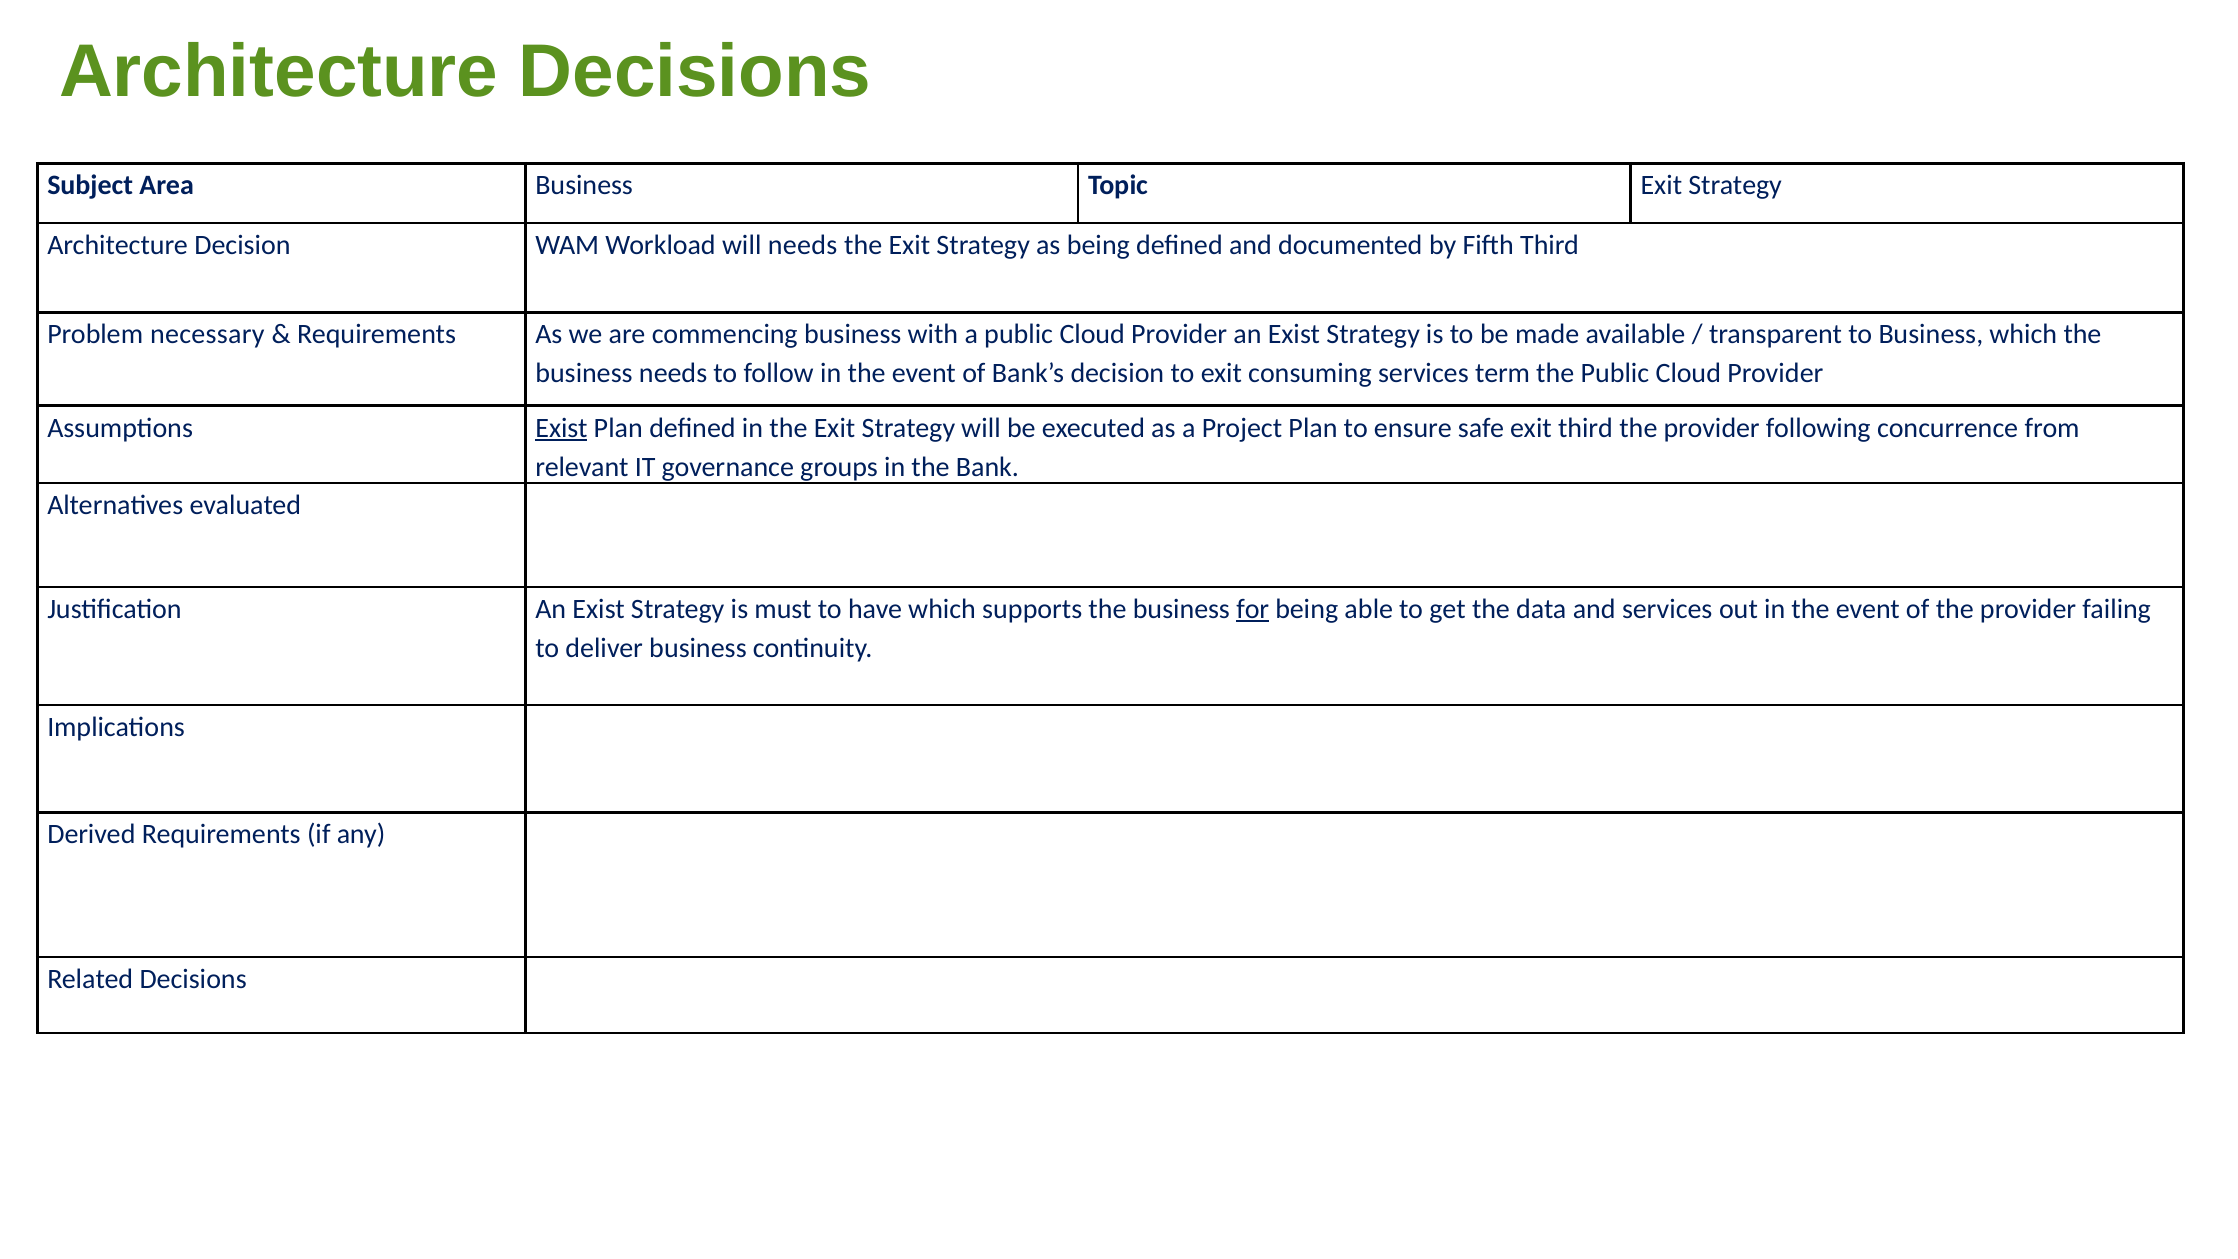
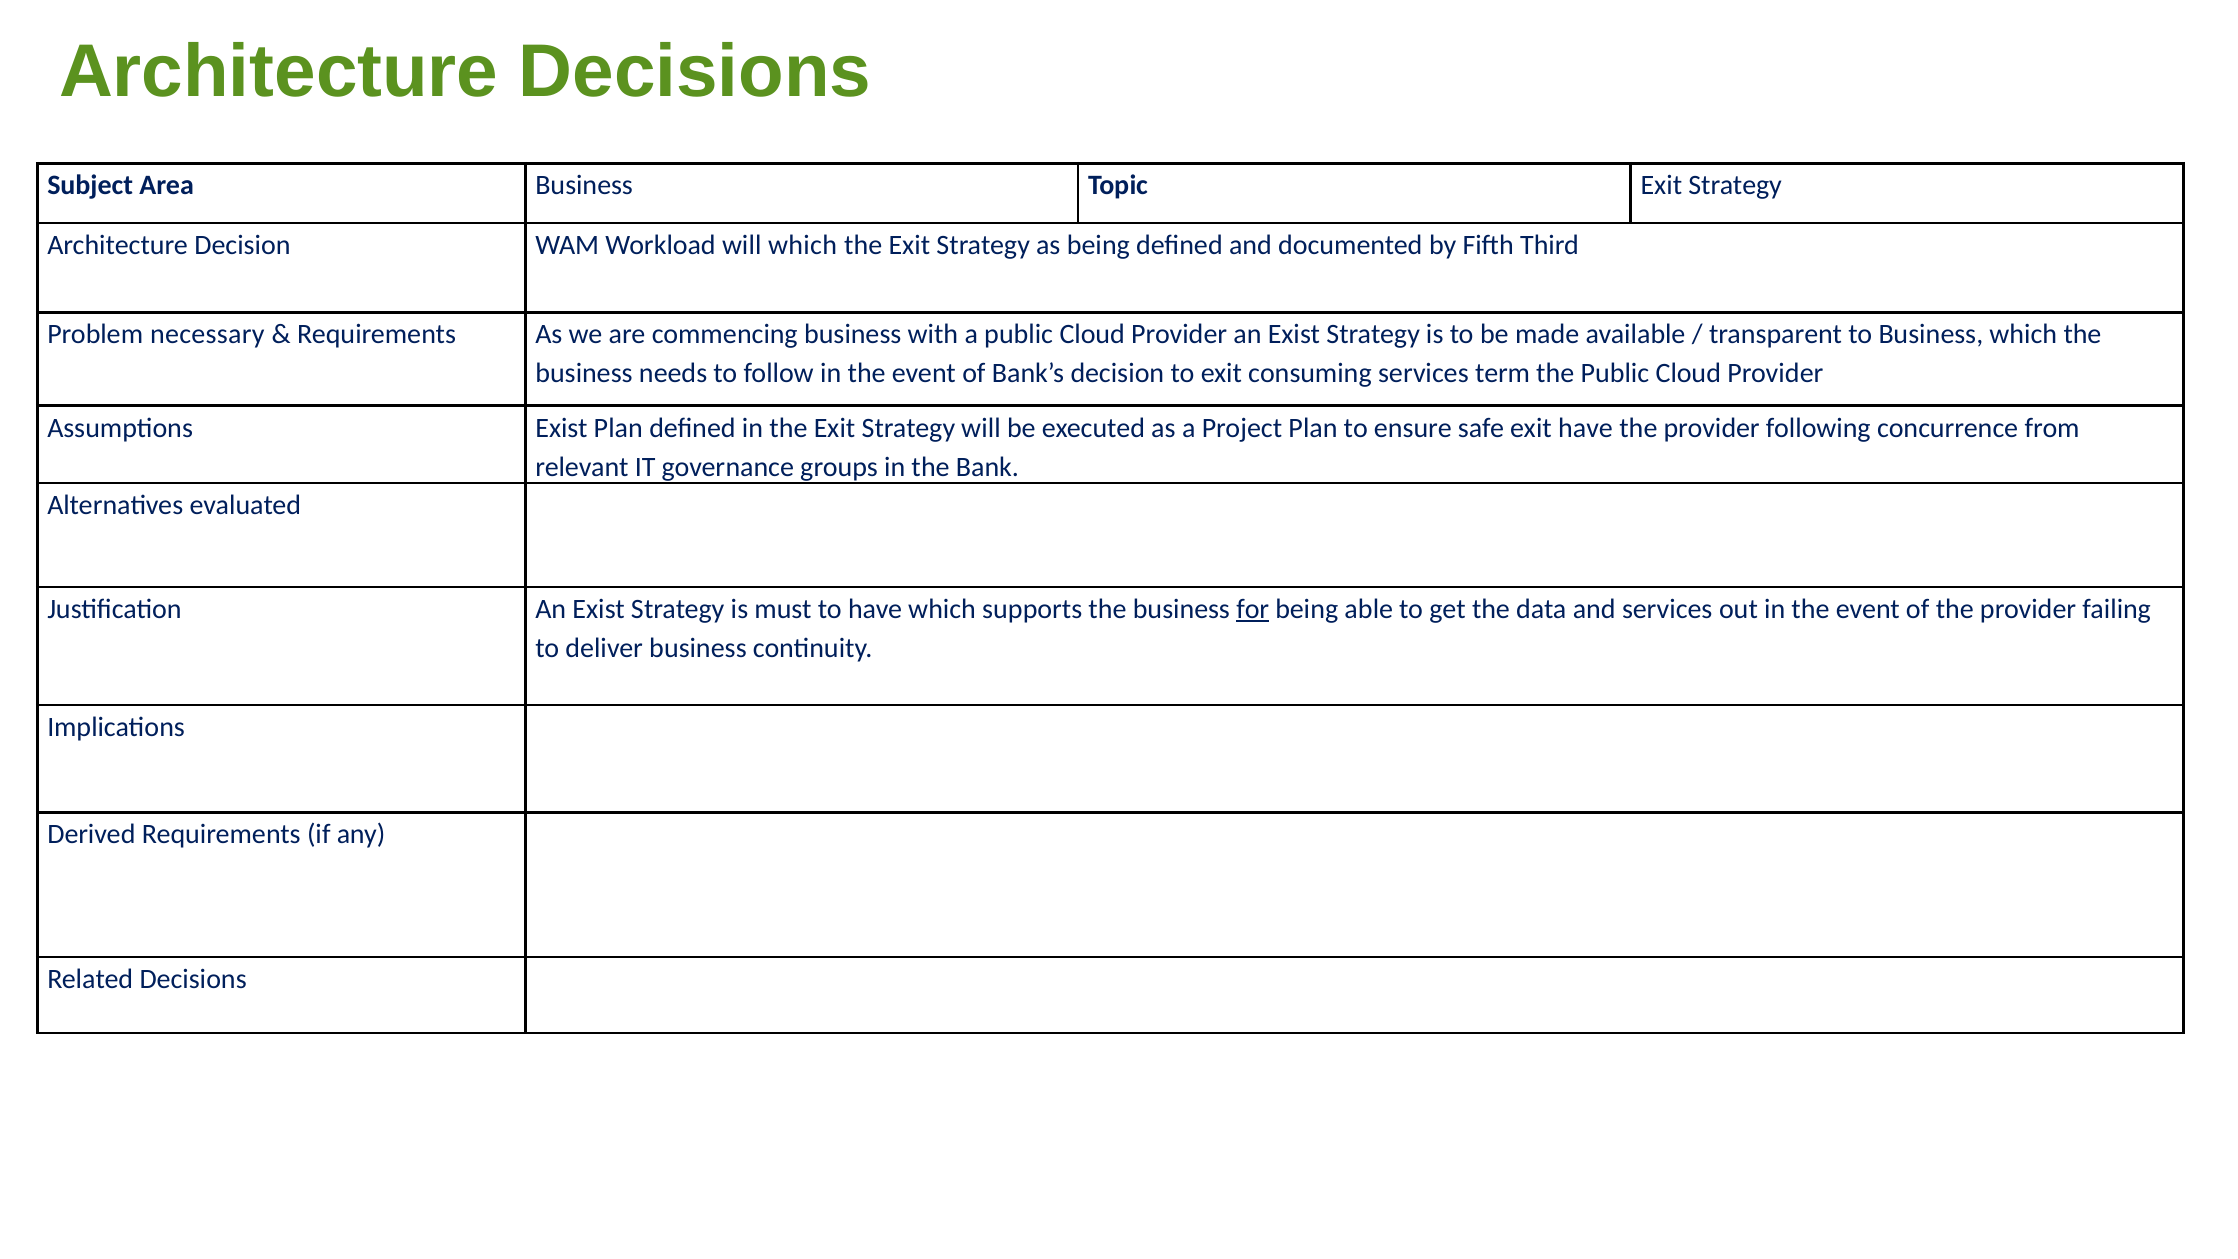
will needs: needs -> which (803, 245)
Exist underline: present -> none (561, 428)
exit third: third -> have (1585, 428)
